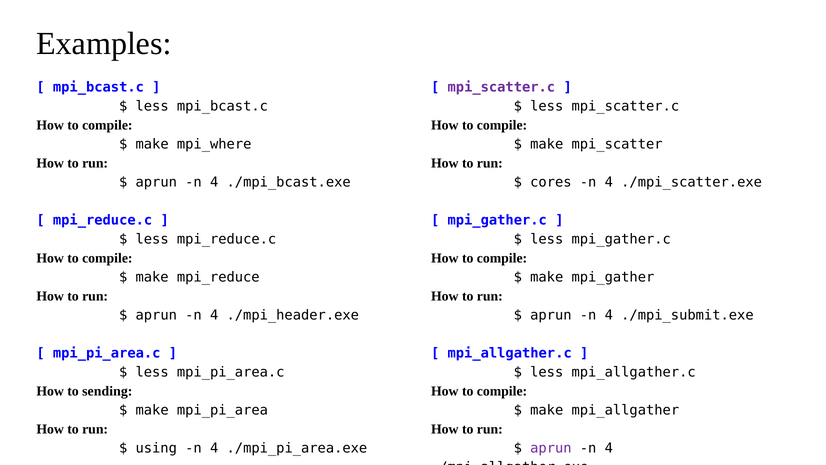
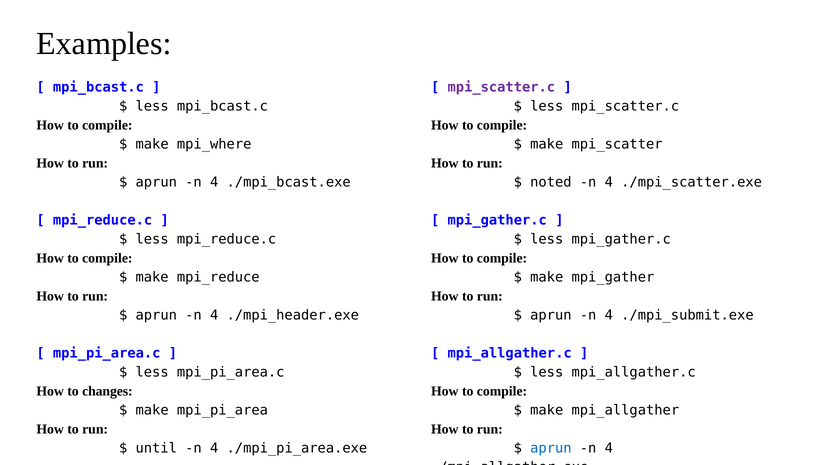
cores: cores -> noted (551, 182)
sending: sending -> changes (107, 391)
using: using -> until (156, 448)
aprun colour: purple -> blue (551, 448)
